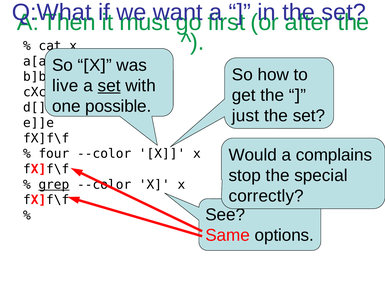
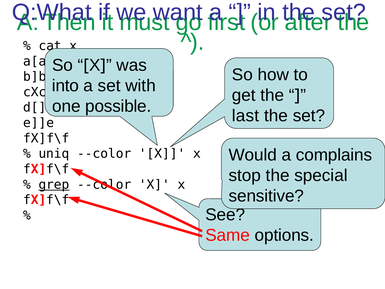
live: live -> into (65, 86)
set underline: present -> none (109, 86)
just: just -> last (246, 116)
four: four -> uniq (54, 154)
correctly: correctly -> sensitive (266, 196)
